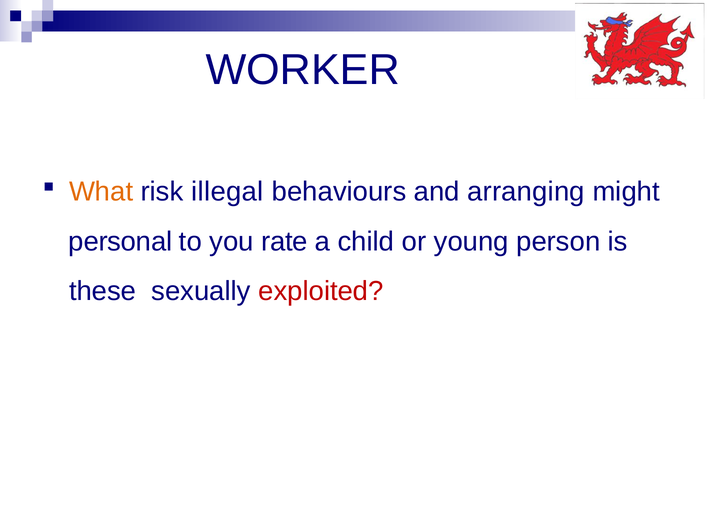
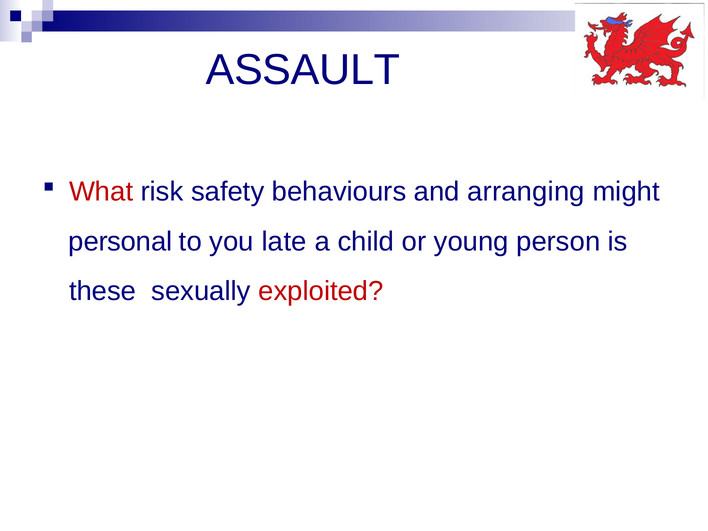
WORKER: WORKER -> ASSAULT (303, 70)
What colour: orange -> red (101, 192)
illegal: illegal -> safety (228, 192)
rate: rate -> late (284, 241)
